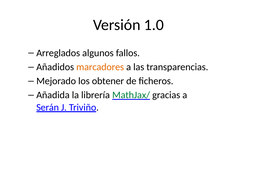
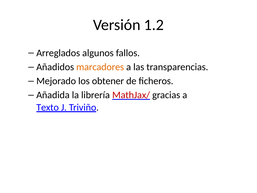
1.0: 1.0 -> 1.2 (154, 25)
MathJax/ colour: green -> red (131, 95)
Serán: Serán -> Texto (48, 107)
